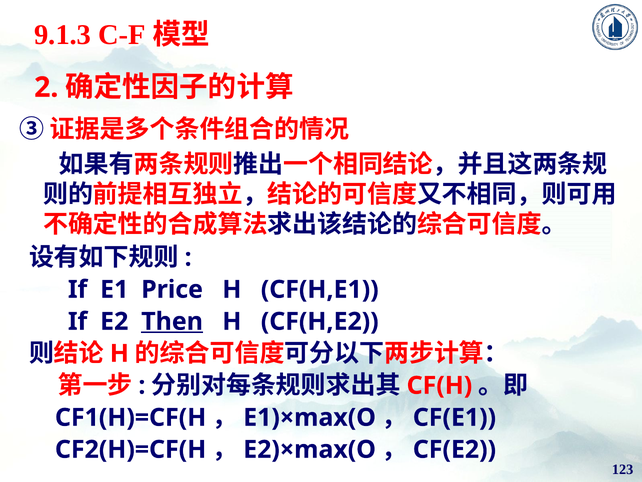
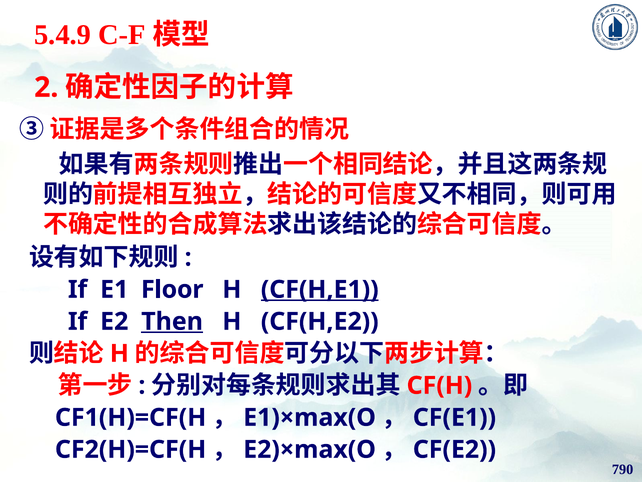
9.1.3: 9.1.3 -> 5.4.9 (63, 35)
Price: Price -> Floor (172, 289)
CF(H,E1 underline: none -> present (320, 289)
123: 123 -> 790 (623, 469)
